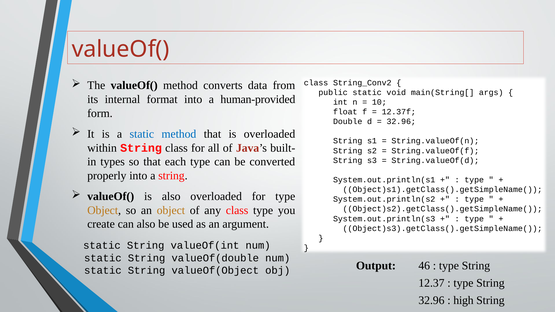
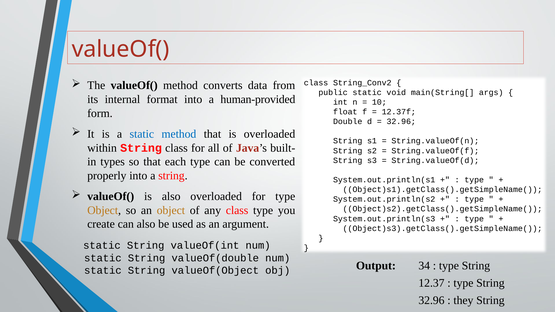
46: 46 -> 34 (424, 266)
high: high -> they (463, 301)
